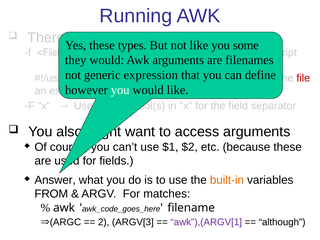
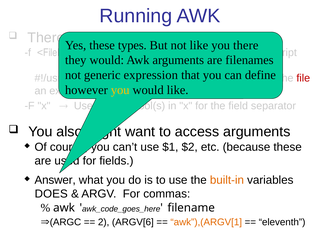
some: some -> there (246, 45)
you colour: white -> yellow (120, 90)
FROM: FROM -> DOES (51, 194)
matches: matches -> commas (167, 194)
ARGV[3: ARGV[3 -> ARGV[6 (133, 222)
awk”),(ARGV[1 colour: purple -> orange (206, 222)
although: although -> eleventh (282, 222)
